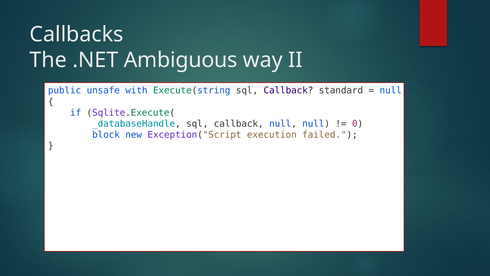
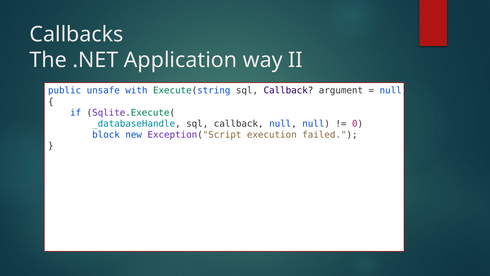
Ambiguous: Ambiguous -> Application (181, 60)
standard: standard -> argument (341, 90)
